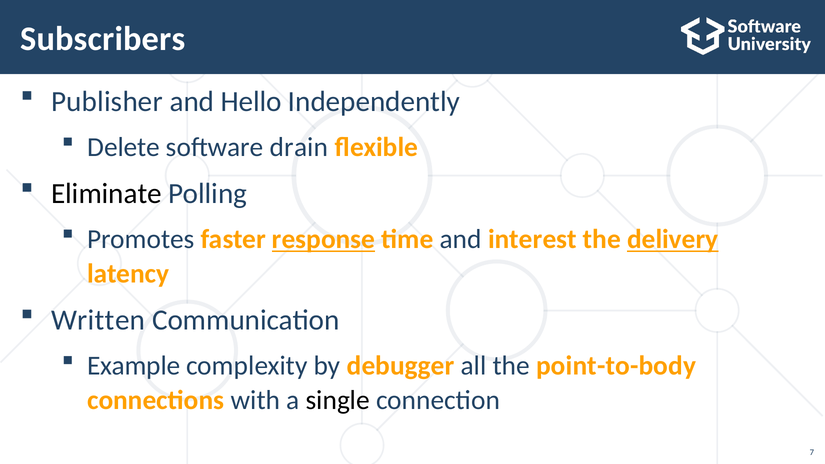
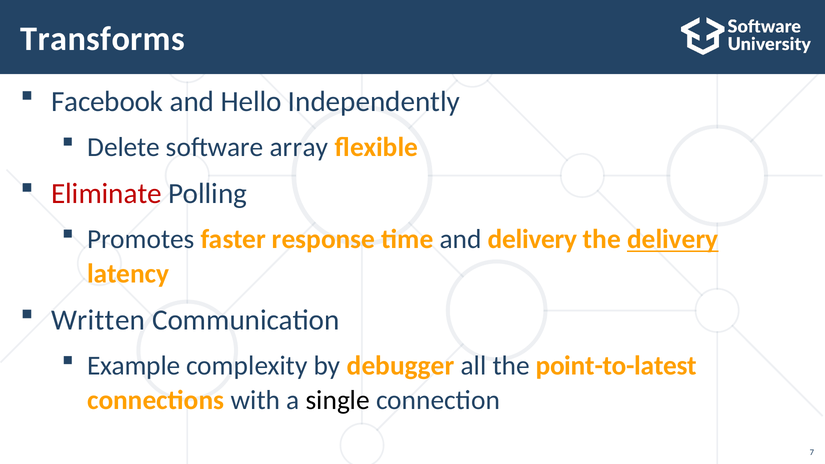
Subscribers: Subscribers -> Transforms (103, 39)
Publisher: Publisher -> Facebook (107, 102)
drain: drain -> array (299, 147)
Eliminate colour: black -> red (107, 194)
response underline: present -> none (324, 239)
and interest: interest -> delivery (533, 239)
point-to-body: point-to-body -> point-to-latest (616, 366)
